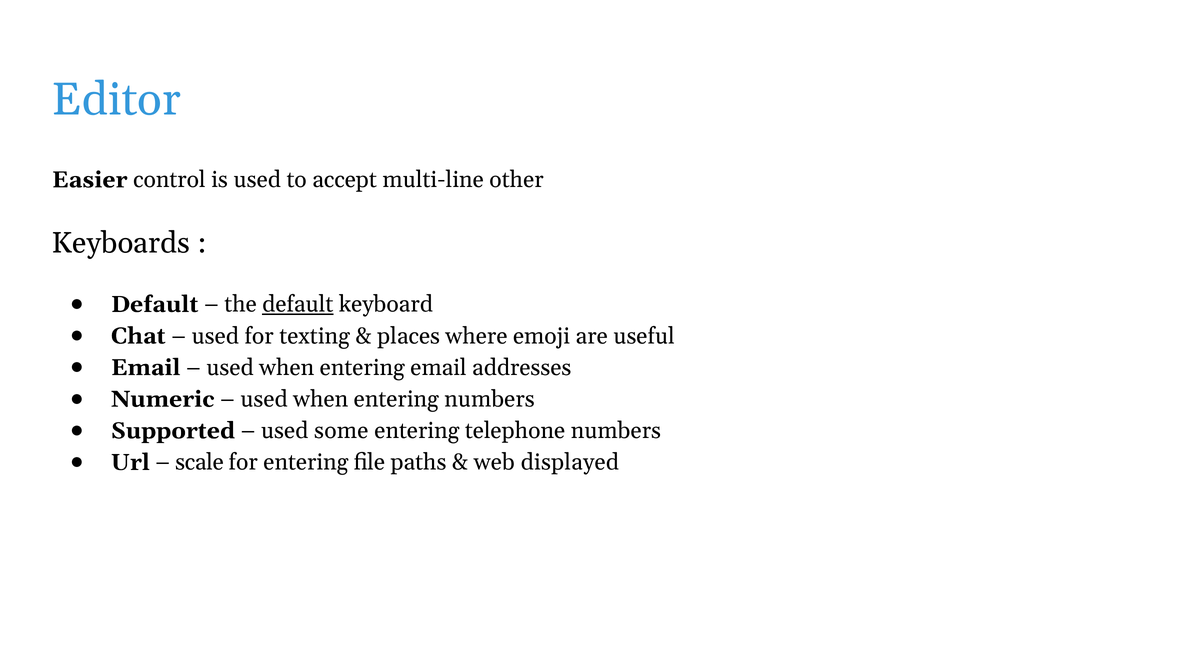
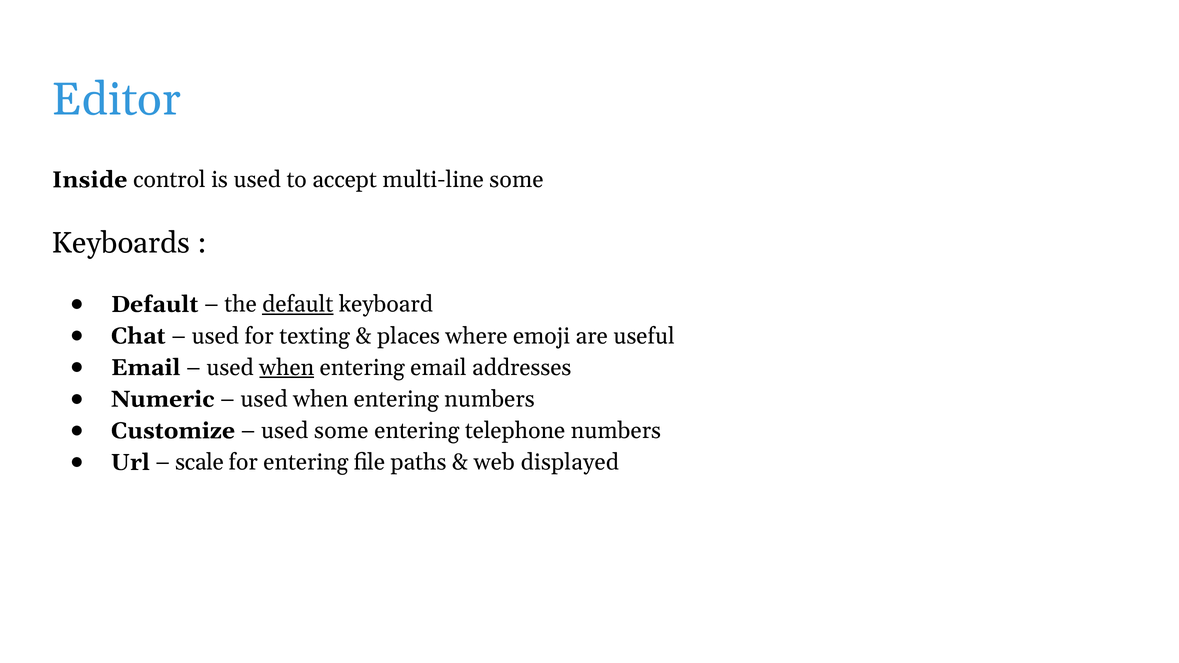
Easier: Easier -> Inside (90, 180)
multi-line other: other -> some (516, 180)
when underline: none -> present (287, 368)
Supported: Supported -> Customize (173, 431)
